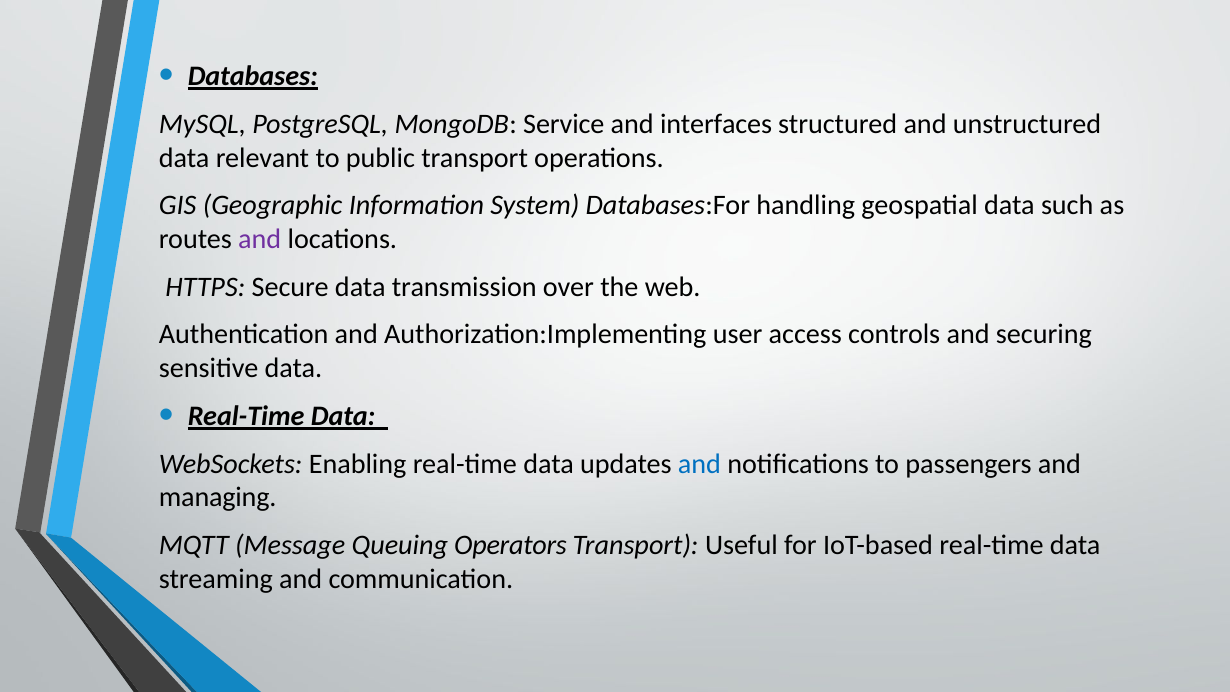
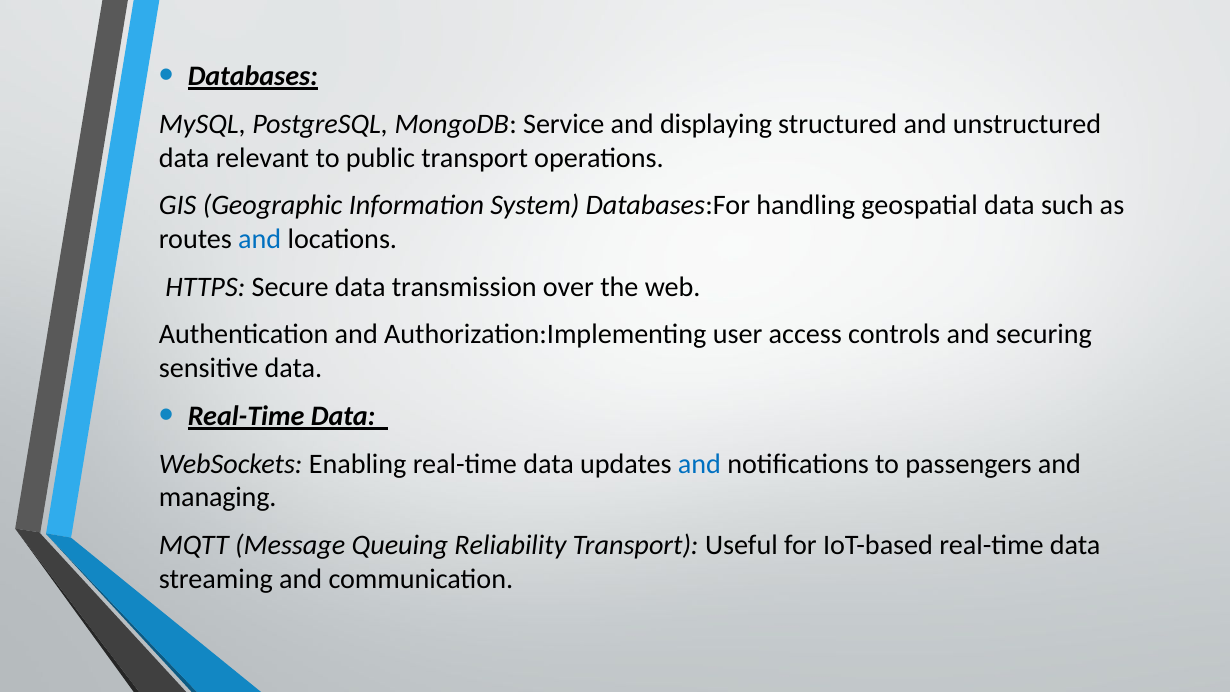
interfaces: interfaces -> displaying (716, 124)
and colour: purple -> blue (260, 239)
Operators: Operators -> Reliability (510, 545)
